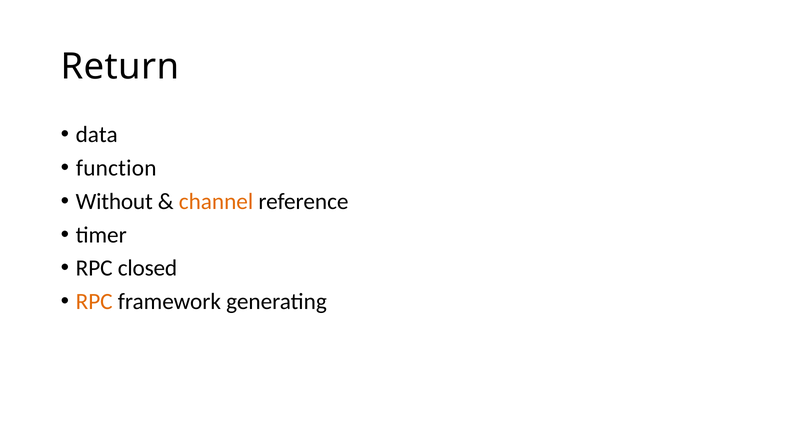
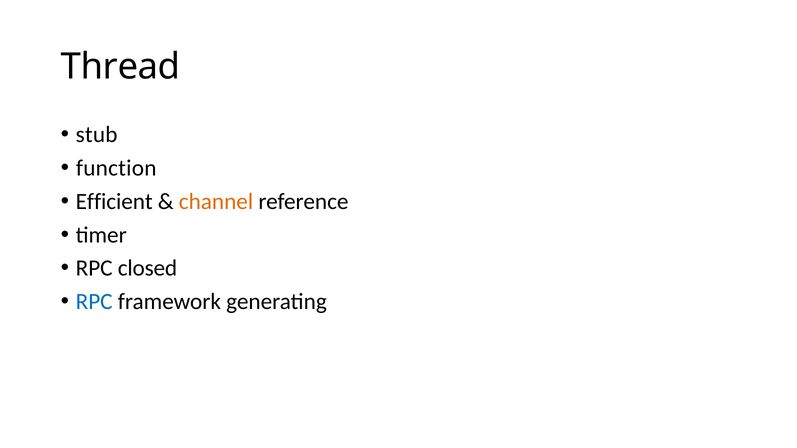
Return: Return -> Thread (121, 67)
data: data -> stub (97, 135)
Without: Without -> Efficient (114, 202)
RPC colour: orange -> blue (94, 302)
